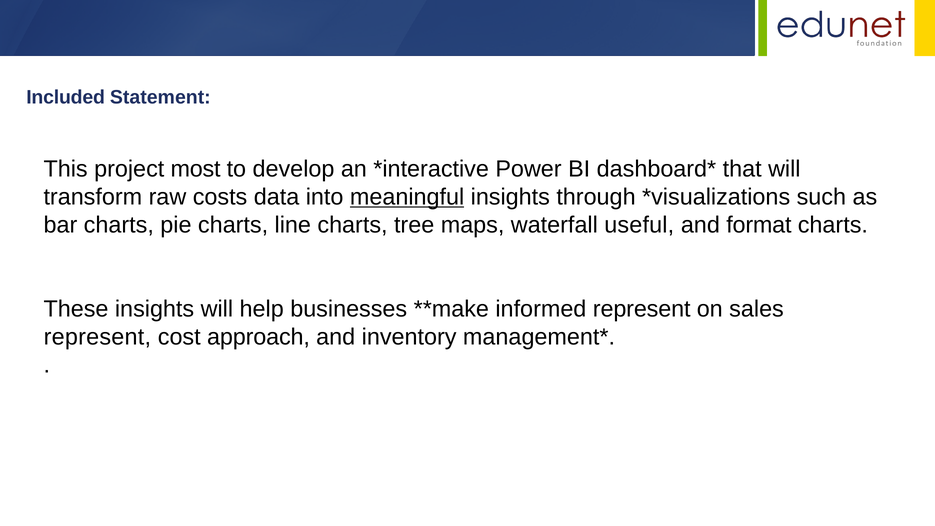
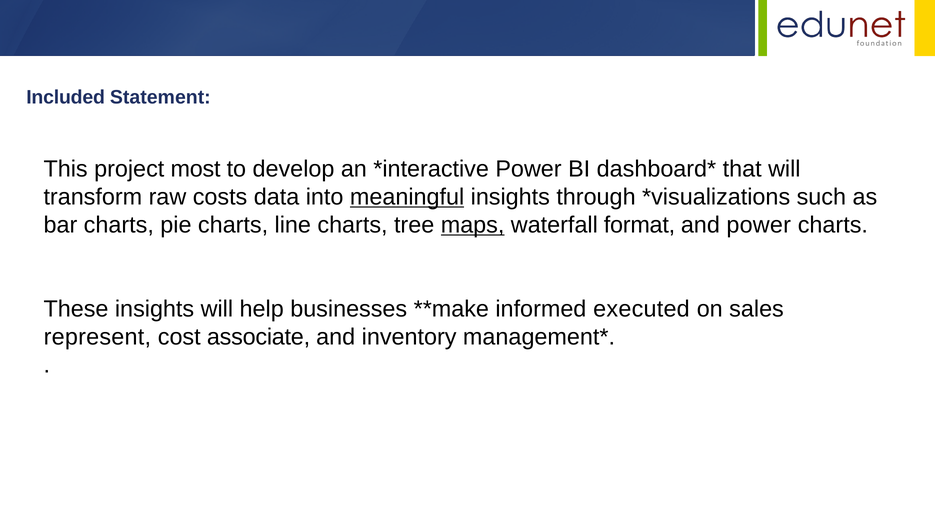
maps underline: none -> present (473, 225)
useful: useful -> format (639, 225)
and format: format -> power (759, 225)
informed represent: represent -> executed (641, 309)
approach: approach -> associate (259, 337)
